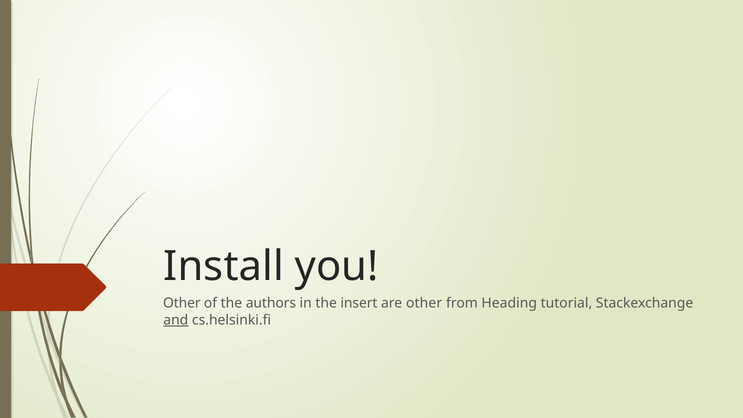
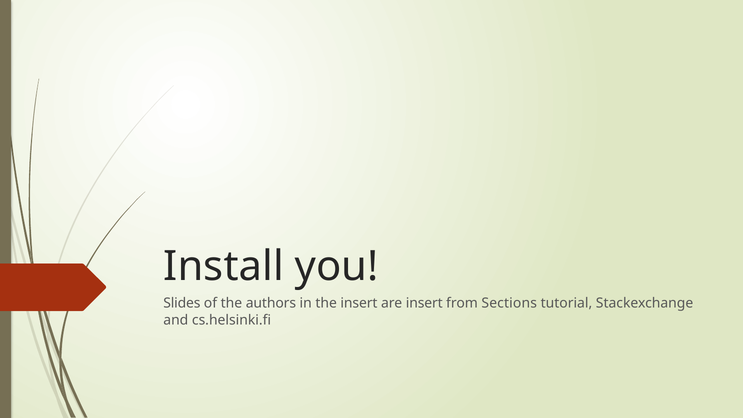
Other: Other -> Slides (182, 303)
are other: other -> insert (424, 303)
Heading: Heading -> Sections (509, 303)
and underline: present -> none (176, 320)
